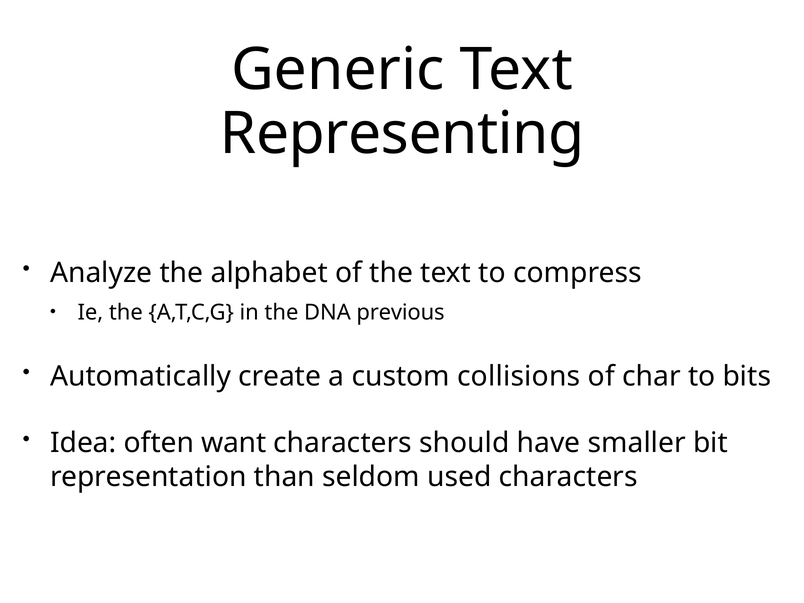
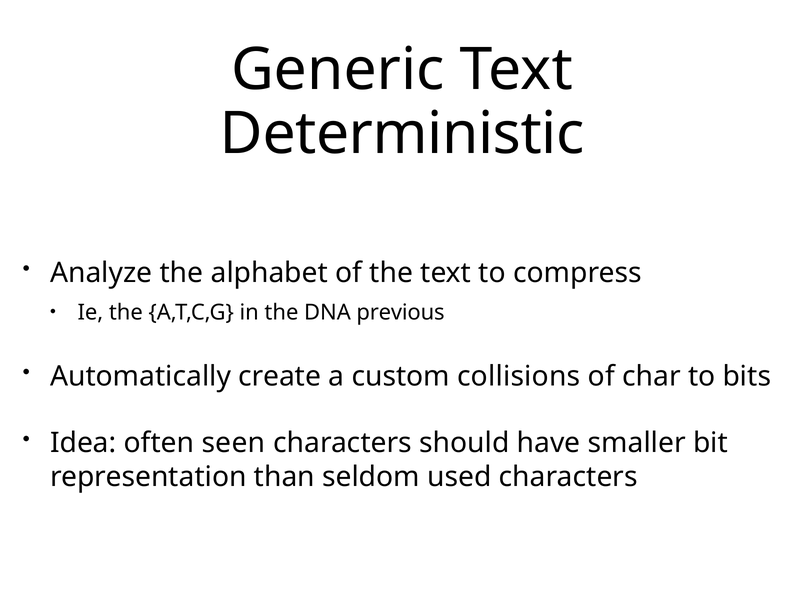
Representing: Representing -> Deterministic (402, 134)
want: want -> seen (234, 443)
